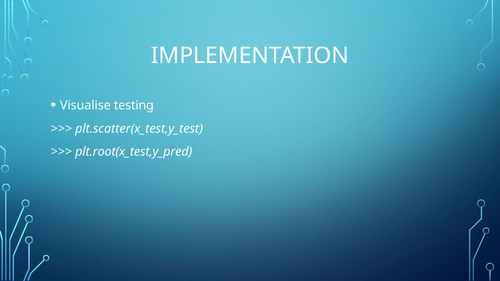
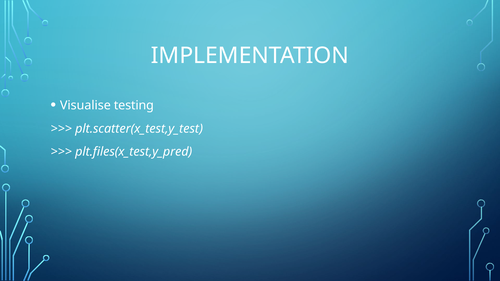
plt.root(x_test,y_pred: plt.root(x_test,y_pred -> plt.files(x_test,y_pred (134, 152)
